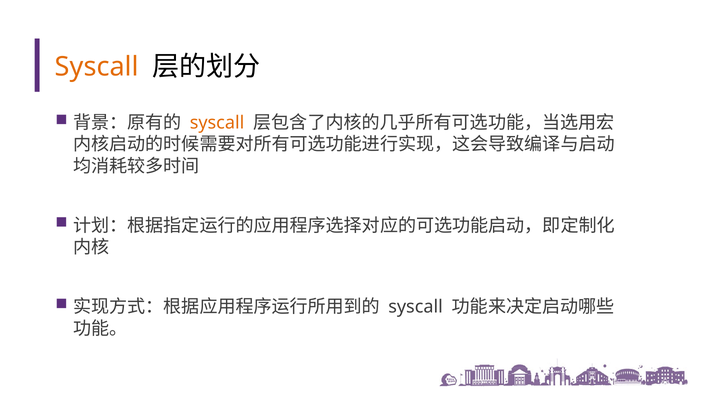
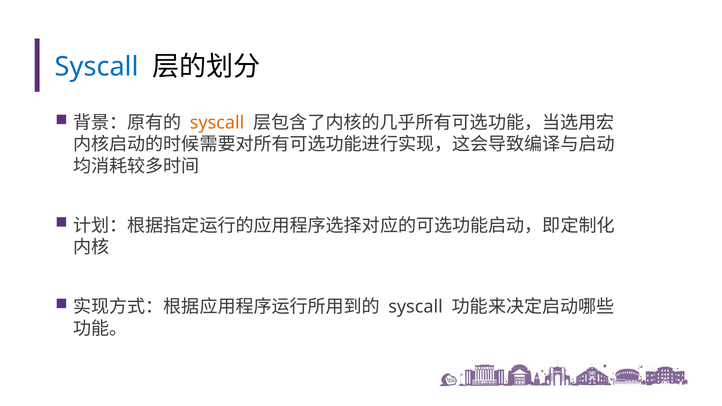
Syscall colour: orange -> blue (97, 67)
